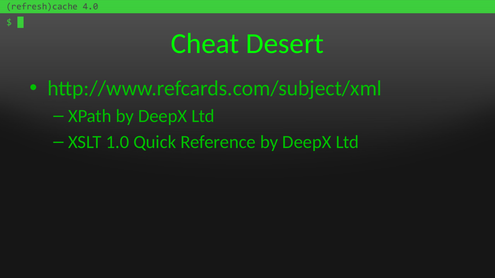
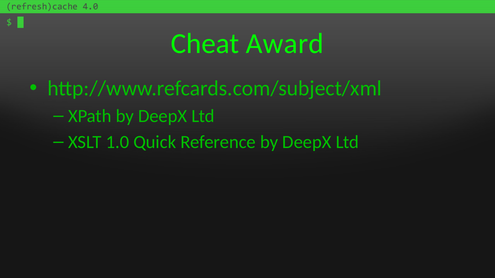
Desert: Desert -> Award (285, 44)
